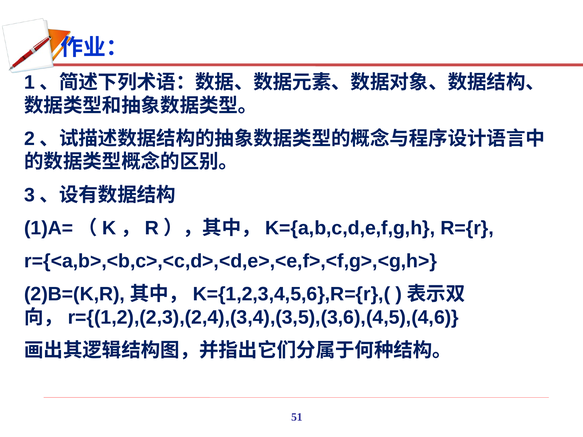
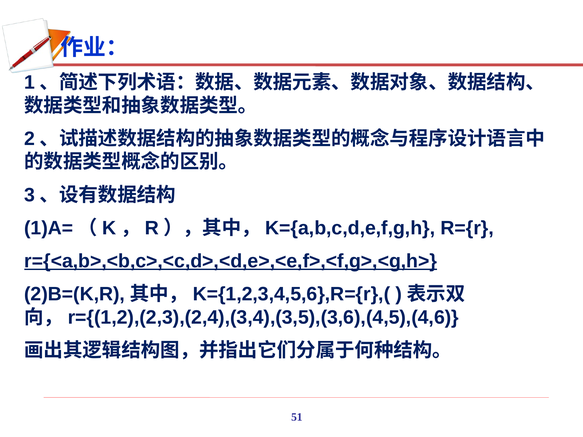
r={<a,b>,<b,c>,<c,d>,<d,e>,<e,f>,<f,g>,<g,h> underline: none -> present (231, 261)
